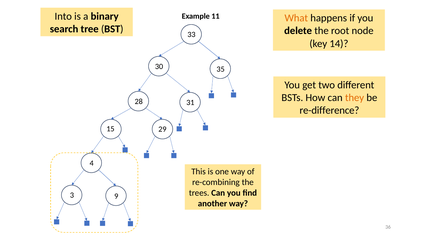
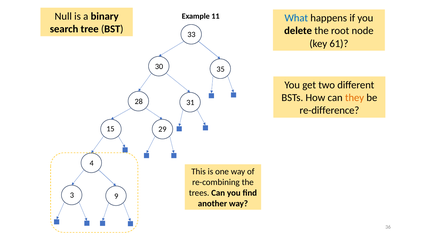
Into: Into -> Null (63, 16)
What colour: orange -> blue (296, 18)
14: 14 -> 61 (339, 43)
